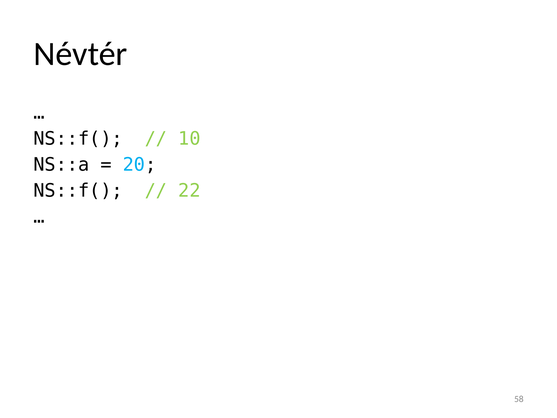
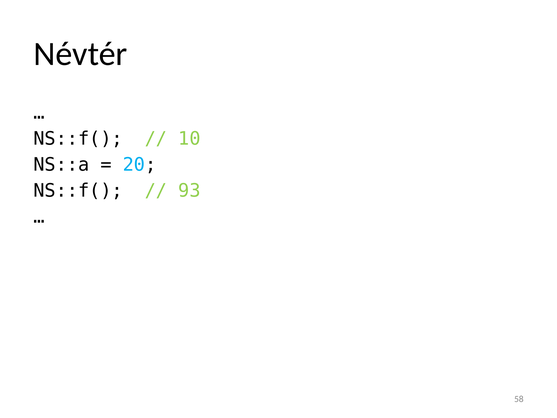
22: 22 -> 93 (189, 191)
